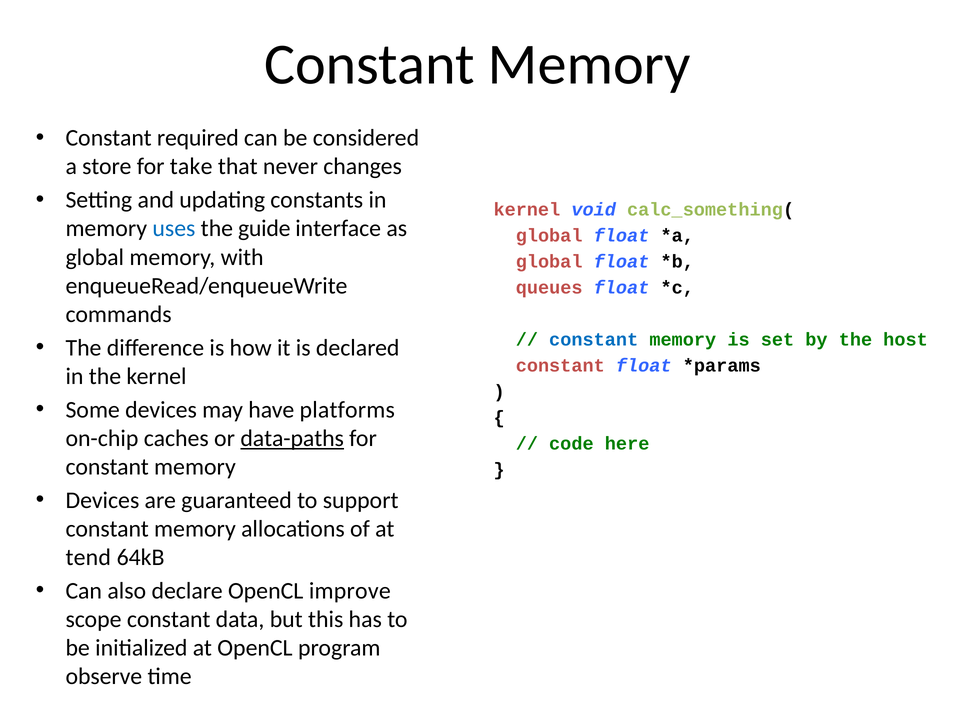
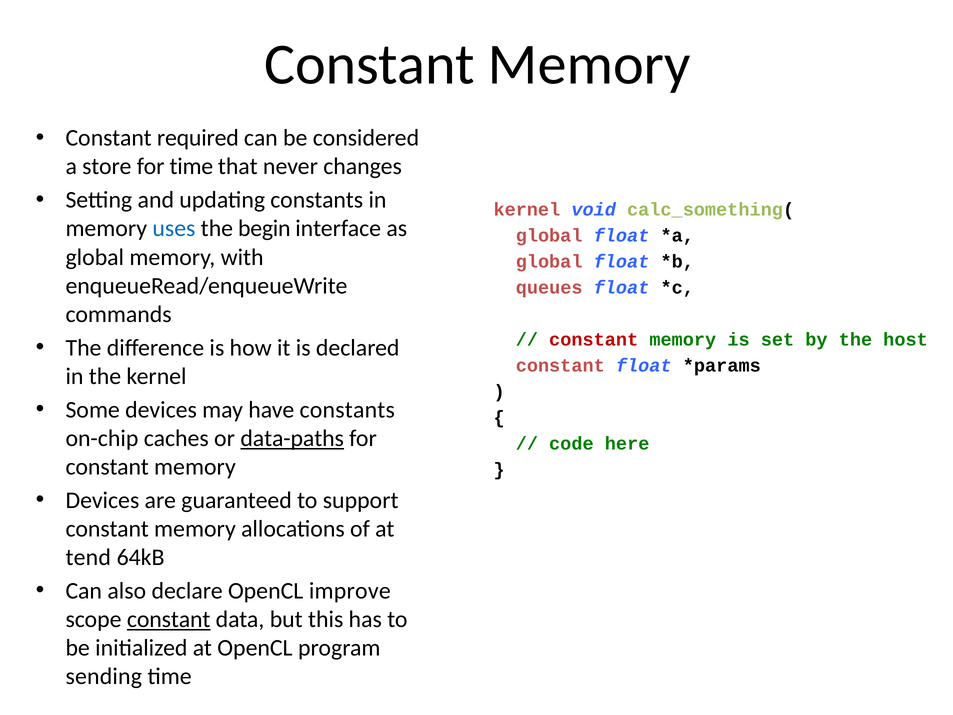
for take: take -> time (191, 167)
guide: guide -> begin (264, 228)
constant colour: blue -> red (594, 340)
have platforms: platforms -> constants (347, 410)
constant underline: none -> present (169, 619)
observe: observe -> sending (104, 676)
